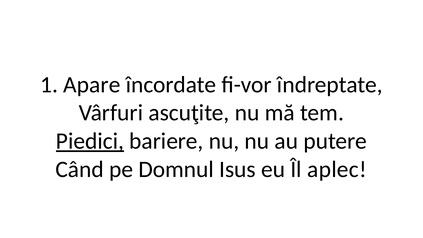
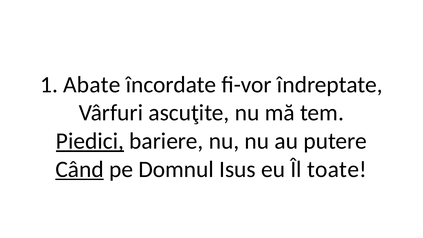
Apare: Apare -> Abate (92, 85)
Când underline: none -> present (80, 169)
aplec: aplec -> toate (337, 169)
